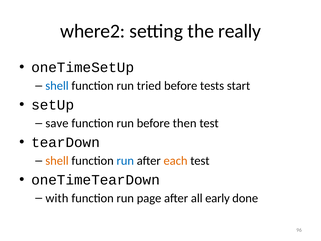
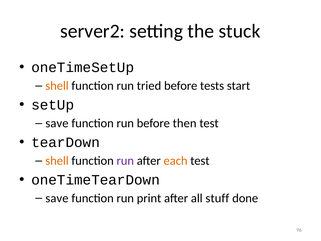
where2: where2 -> server2 (93, 31)
really: really -> stuck (239, 31)
shell colour: blue -> orange (57, 86)
run colour: blue -> purple (125, 161)
with: with -> save (57, 198)
page: page -> print (149, 198)
early: early -> stuff (217, 198)
